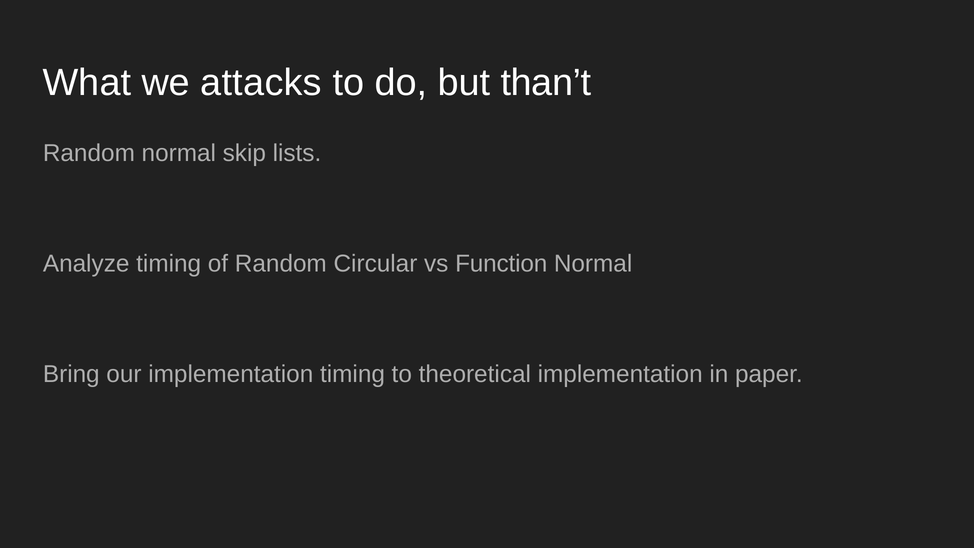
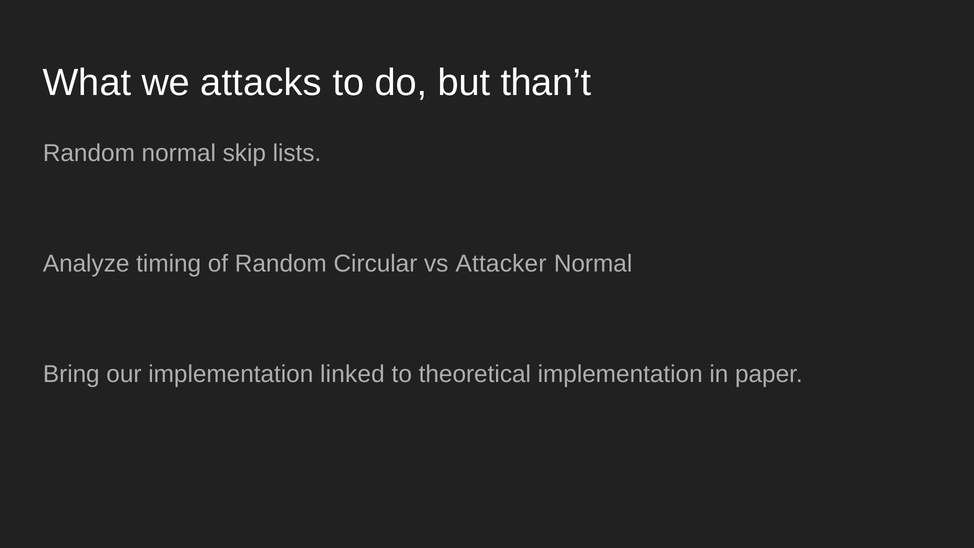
Function: Function -> Attacker (501, 264)
implementation timing: timing -> linked (352, 374)
